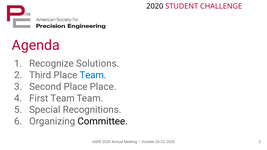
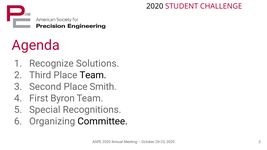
Team colour: blue -> black (93, 75)
Place Place: Place -> Smith (103, 87)
First Team: Team -> Byron (63, 98)
